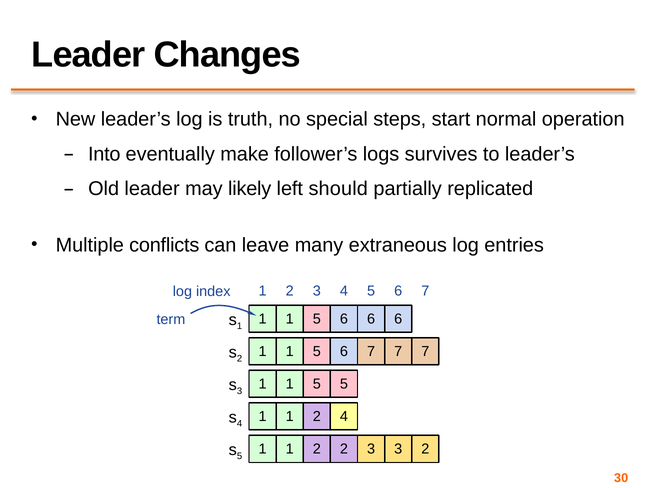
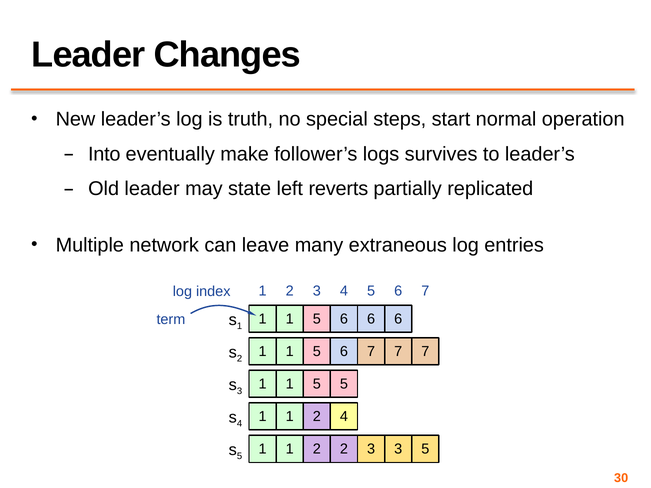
likely: likely -> state (250, 189)
should: should -> reverts (338, 189)
conflicts: conflicts -> network (164, 245)
3 2: 2 -> 5 (425, 449)
